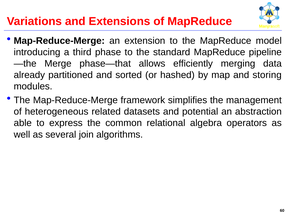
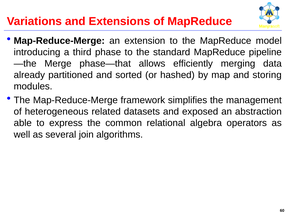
potential: potential -> exposed (200, 112)
